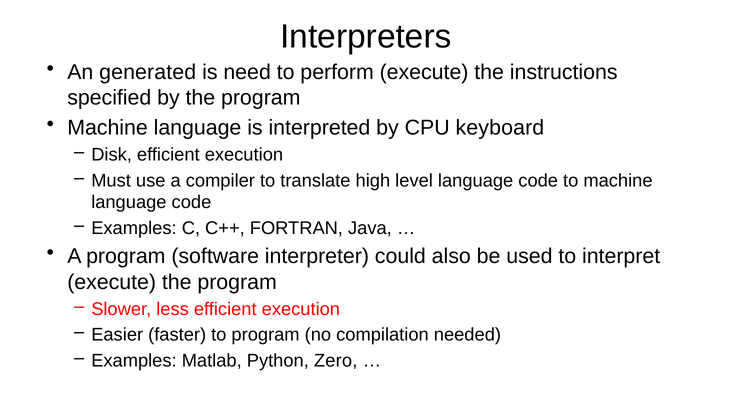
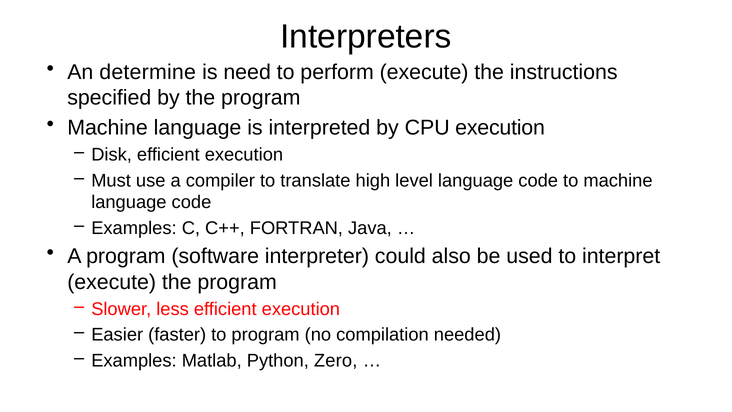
generated: generated -> determine (148, 72)
CPU keyboard: keyboard -> execution (500, 128)
